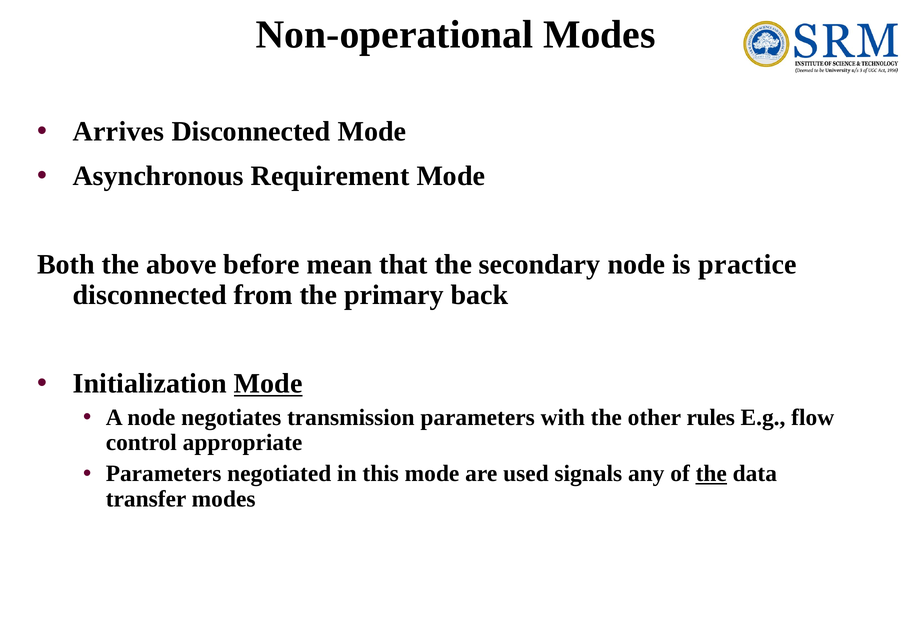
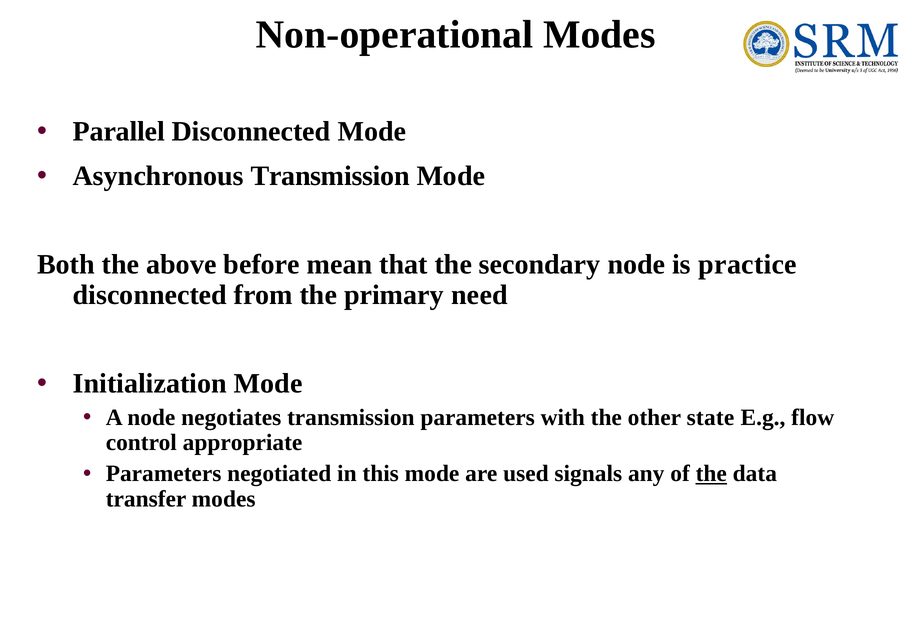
Arrives: Arrives -> Parallel (119, 131)
Asynchronous Requirement: Requirement -> Transmission (330, 176)
back: back -> need (480, 295)
Mode underline: present -> none (268, 383)
rules: rules -> state (711, 417)
